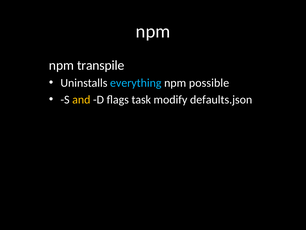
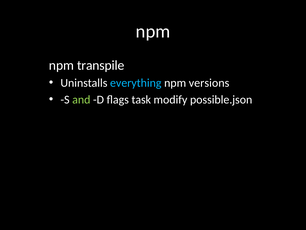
possible: possible -> versions (209, 83)
and colour: yellow -> light green (81, 99)
defaults.json: defaults.json -> possible.json (221, 99)
